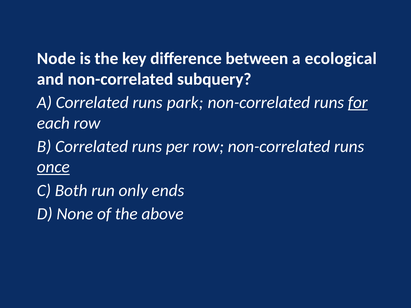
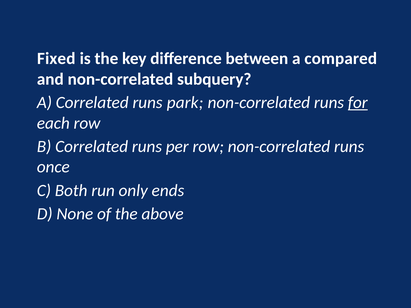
Node: Node -> Fixed (56, 59)
ecological: ecological -> compared (341, 59)
once underline: present -> none (53, 167)
